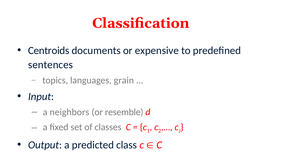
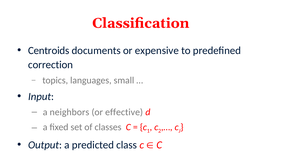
sentences: sentences -> correction (51, 65)
grain: grain -> small (124, 80)
resemble: resemble -> effective (124, 112)
